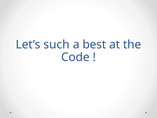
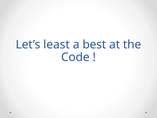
such: such -> least (57, 44)
